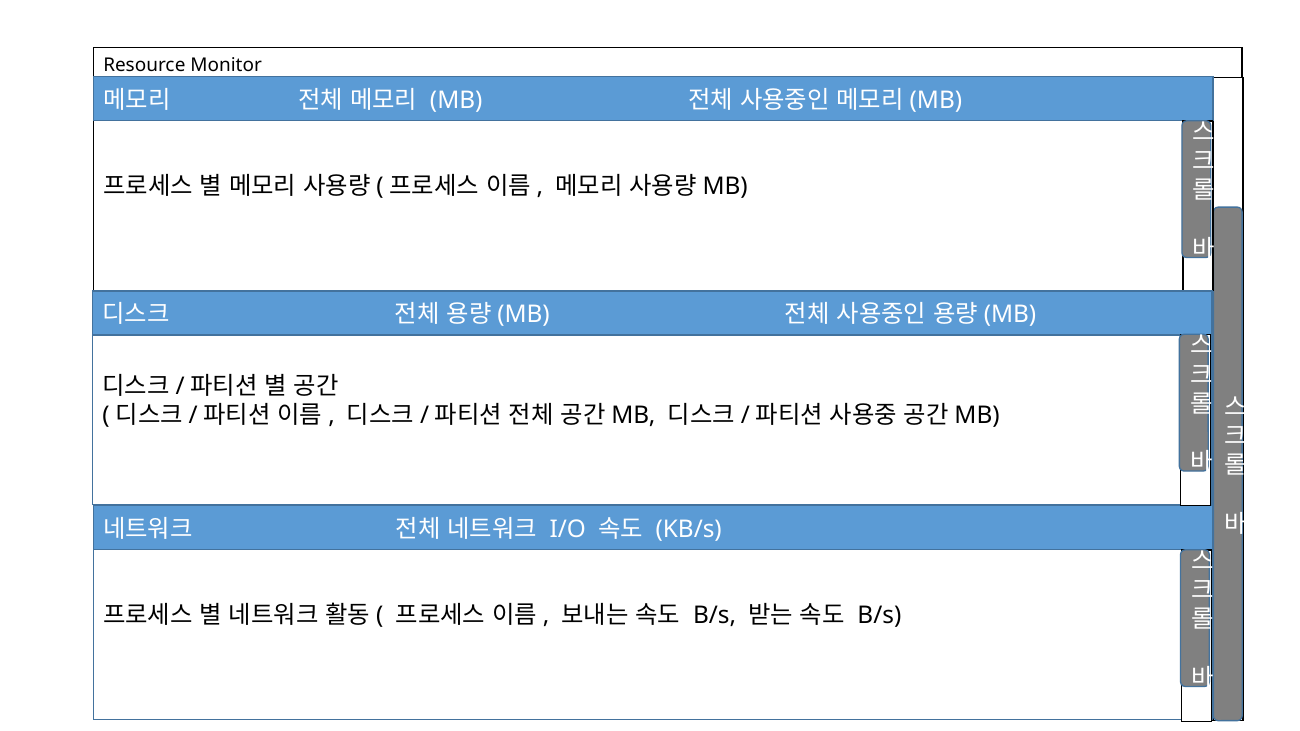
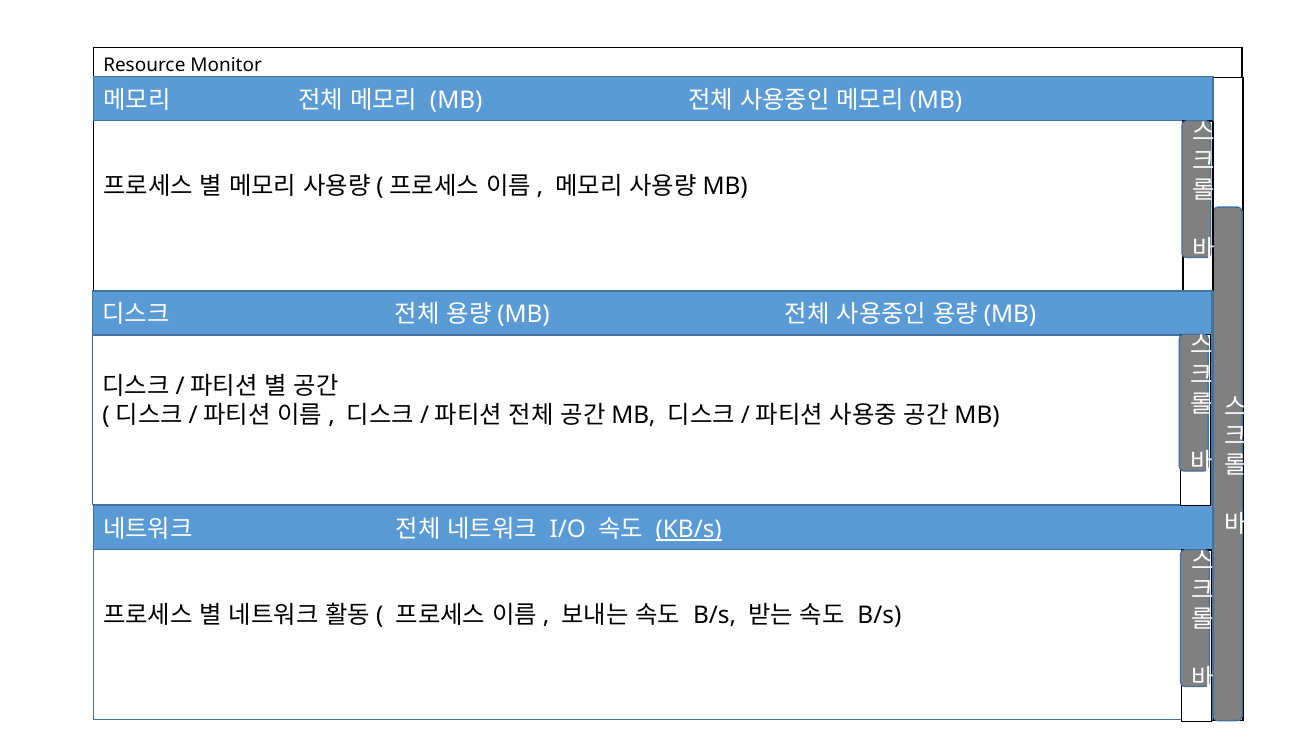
KB/s underline: none -> present (689, 530)
